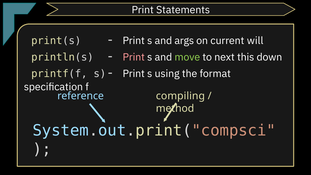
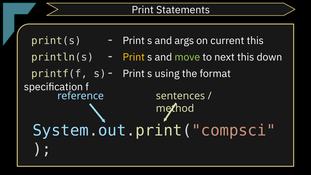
current will: will -> this (255, 41)
Print colour: pink -> yellow (134, 57)
compiling: compiling -> sentences (180, 96)
